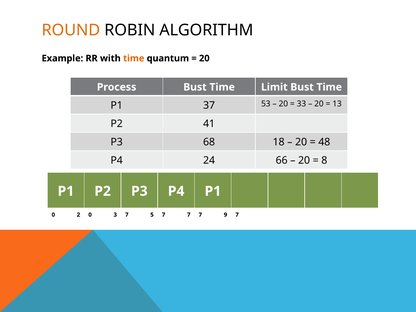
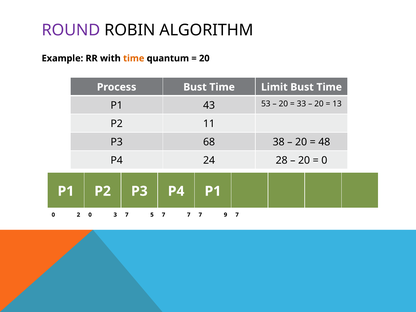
ROUND colour: orange -> purple (71, 30)
37: 37 -> 43 (209, 105)
41: 41 -> 11 (209, 124)
18: 18 -> 38 (279, 142)
66: 66 -> 28 (282, 160)
8: 8 -> 0 (324, 160)
